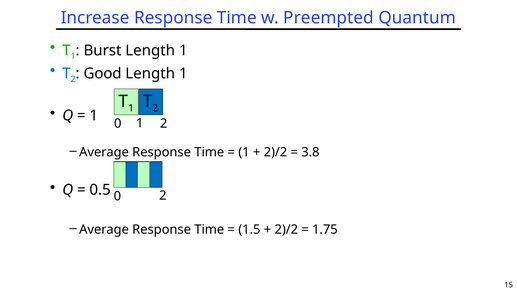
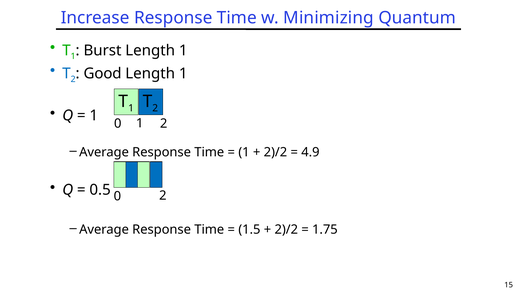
Preempted: Preempted -> Minimizing (329, 18)
3.8: 3.8 -> 4.9 (310, 152)
